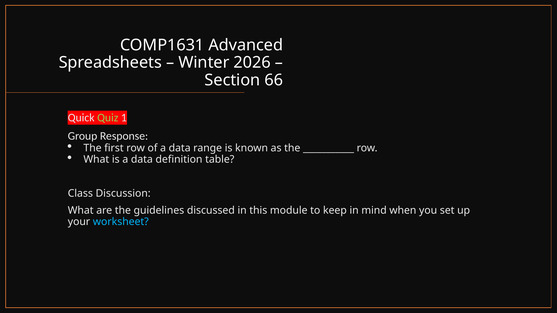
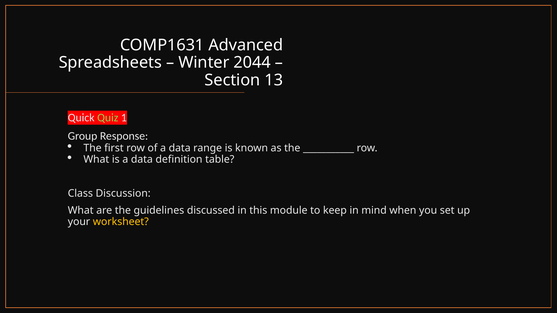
2026: 2026 -> 2044 (252, 63)
66: 66 -> 13 (274, 80)
worksheet colour: light blue -> yellow (121, 222)
